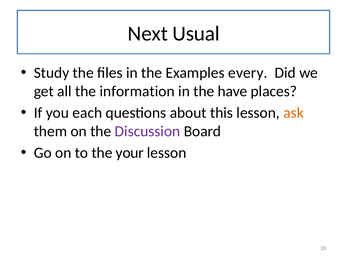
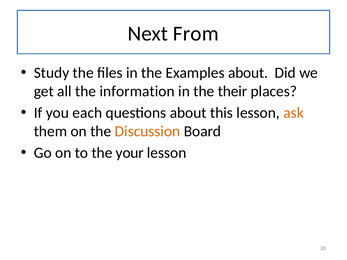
Usual: Usual -> From (196, 34)
Examples every: every -> about (248, 73)
have: have -> their (233, 91)
Discussion colour: purple -> orange (147, 131)
